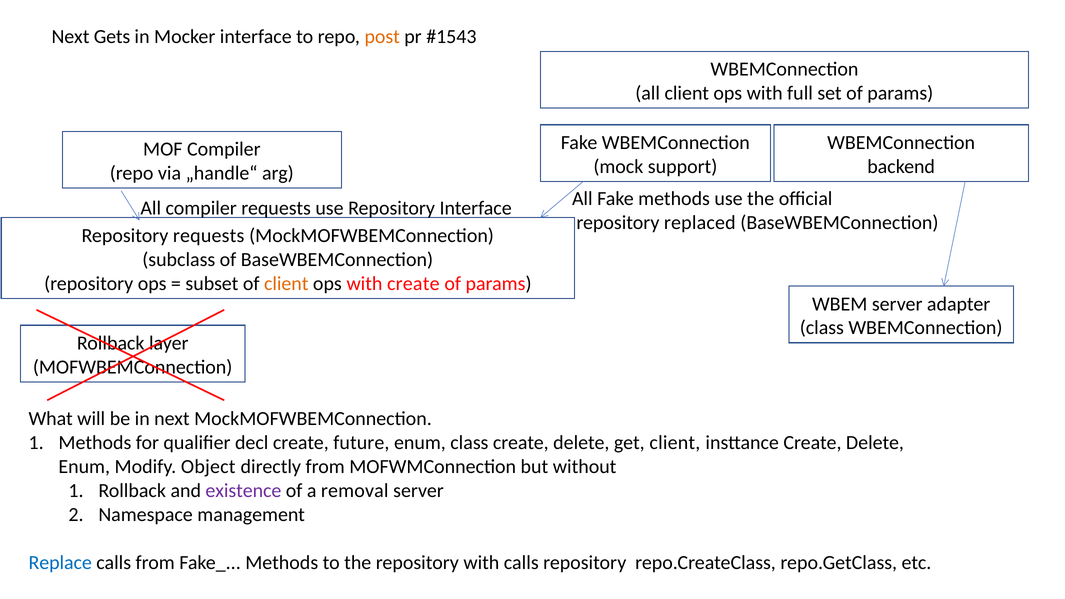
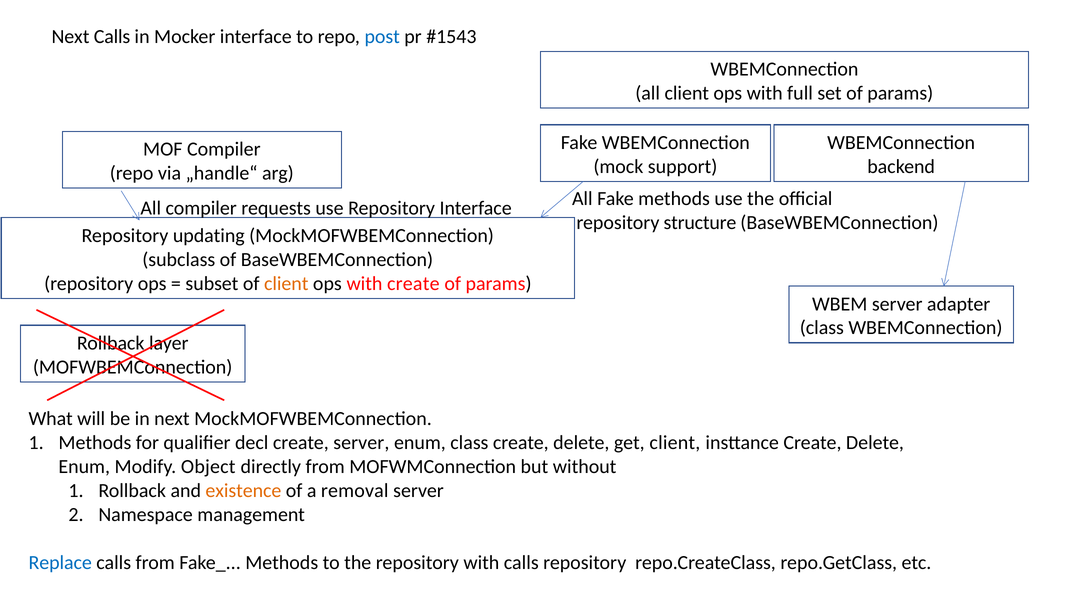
Next Gets: Gets -> Calls (112, 37)
post colour: orange -> blue (382, 37)
replaced: replaced -> structure (700, 223)
Repository requests: requests -> updating (209, 236)
create future: future -> server (361, 443)
existence colour: purple -> orange (243, 491)
